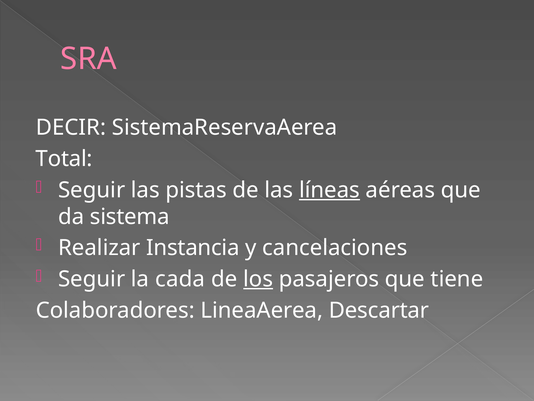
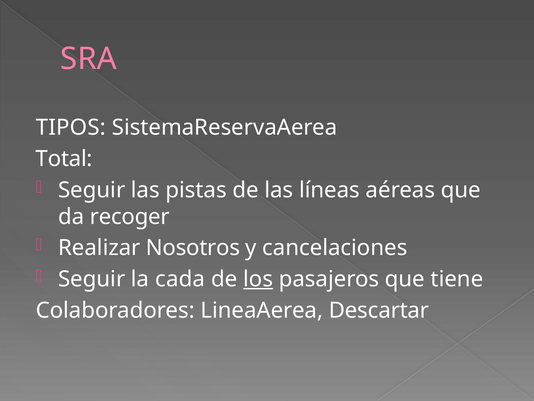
DECIR: DECIR -> TIPOS (71, 127)
líneas underline: present -> none (330, 190)
sistema: sistema -> recoger (130, 216)
Instancia: Instancia -> Nosotros (193, 248)
